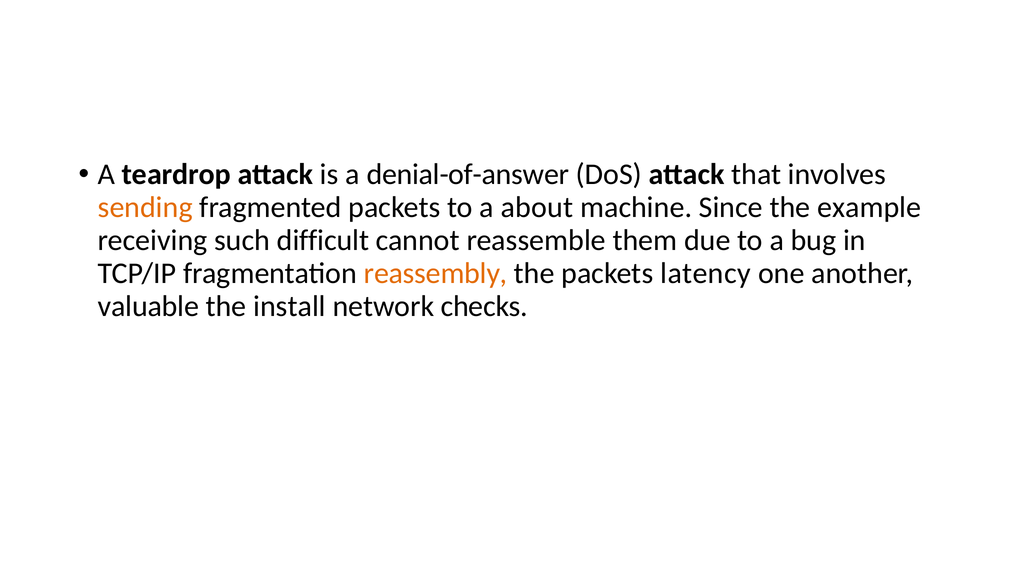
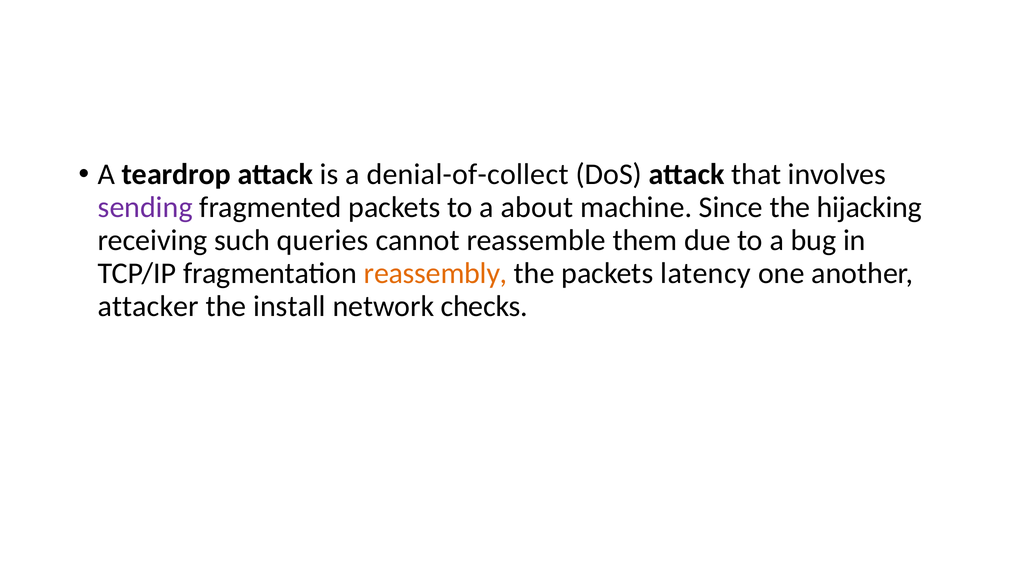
denial-of-answer: denial-of-answer -> denial-of-collect (468, 175)
sending colour: orange -> purple (145, 208)
example: example -> hijacking (869, 208)
difficult: difficult -> queries (323, 241)
valuable: valuable -> attacker (148, 307)
